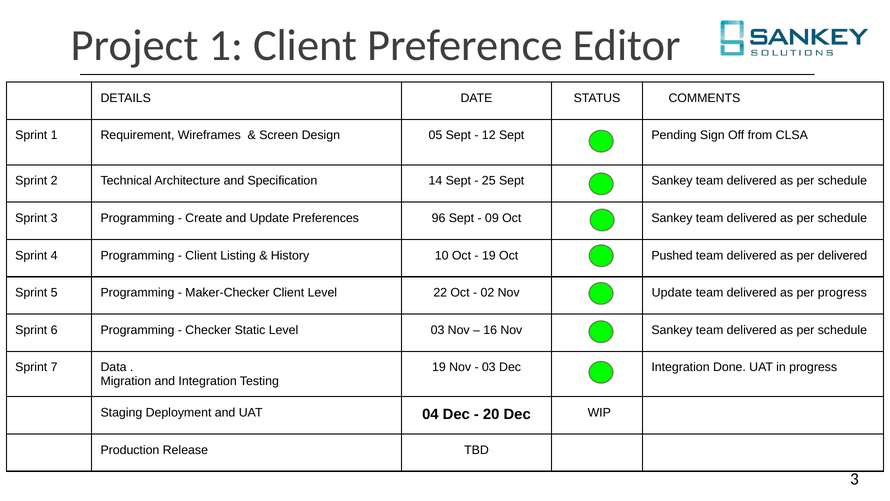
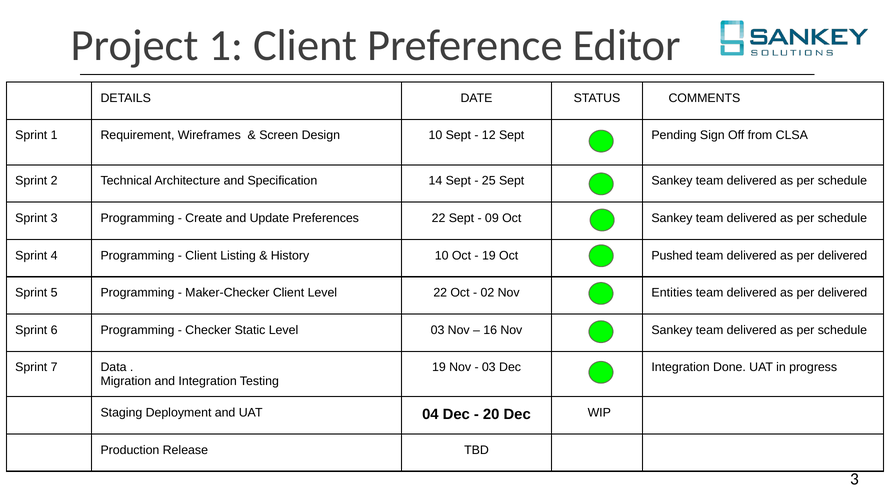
Design 05: 05 -> 10 (435, 135)
Preferences 96: 96 -> 22 (439, 218)
Nov Update: Update -> Entities (672, 292)
progress: progress -> delivered (842, 292)
